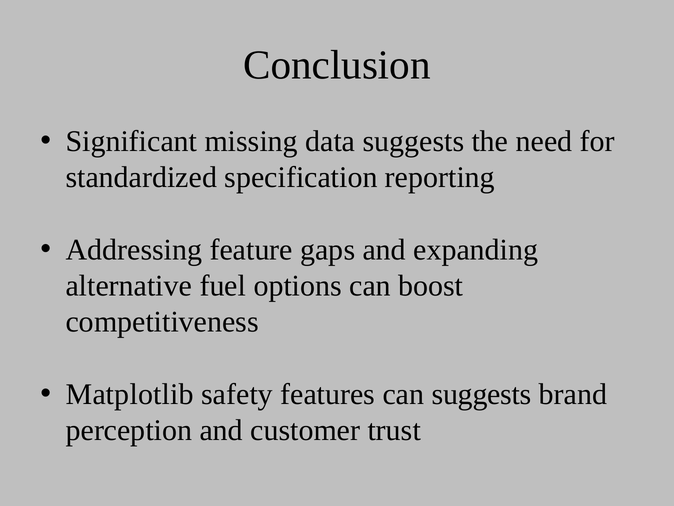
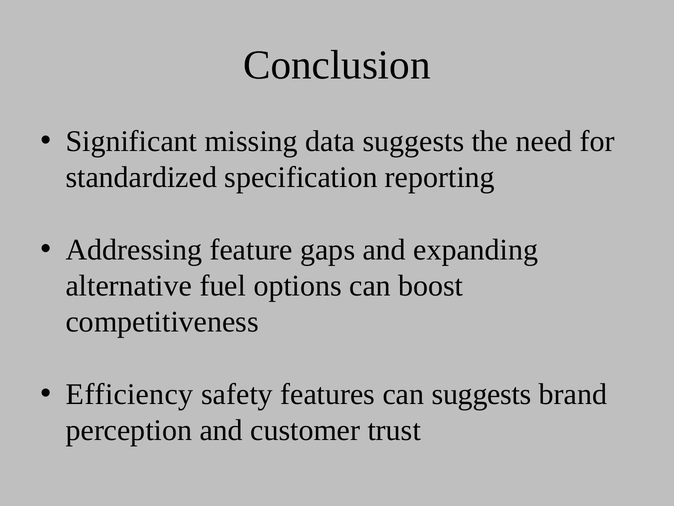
Matplotlib: Matplotlib -> Efficiency (130, 394)
